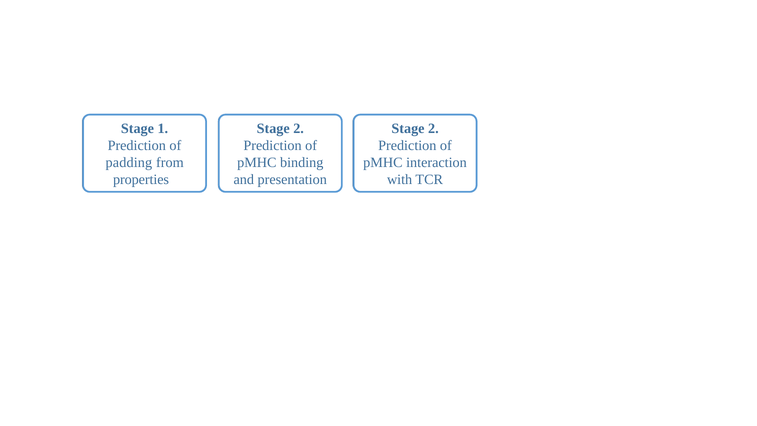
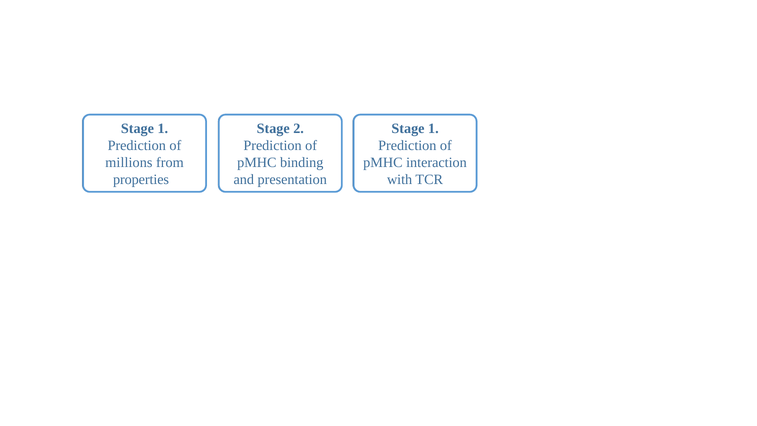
2: 2 -> 1 (433, 129)
padding: padding -> millions (129, 163)
